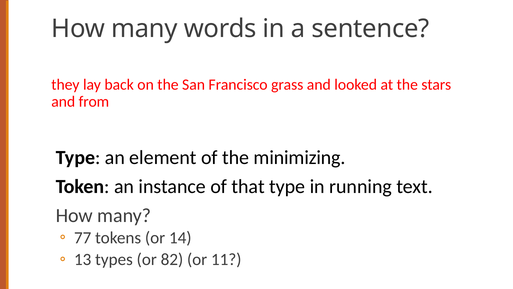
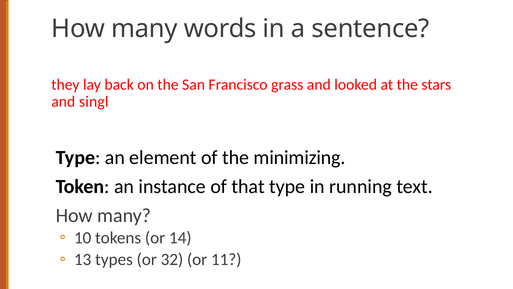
from: from -> singl (94, 102)
77: 77 -> 10 (83, 237)
82: 82 -> 32 (172, 259)
